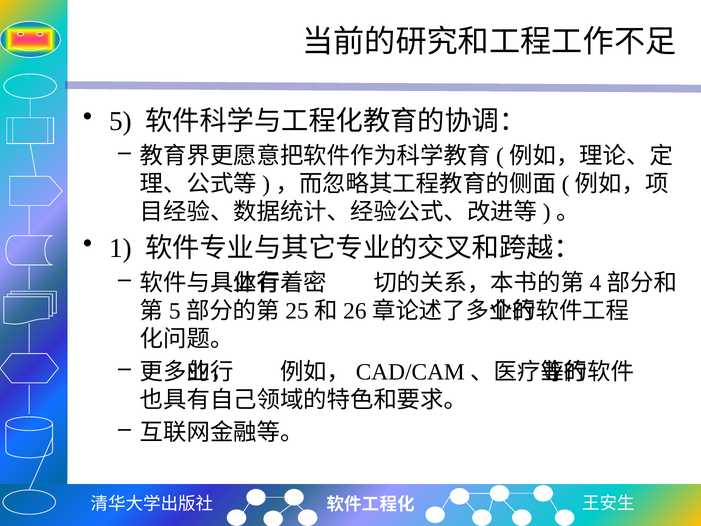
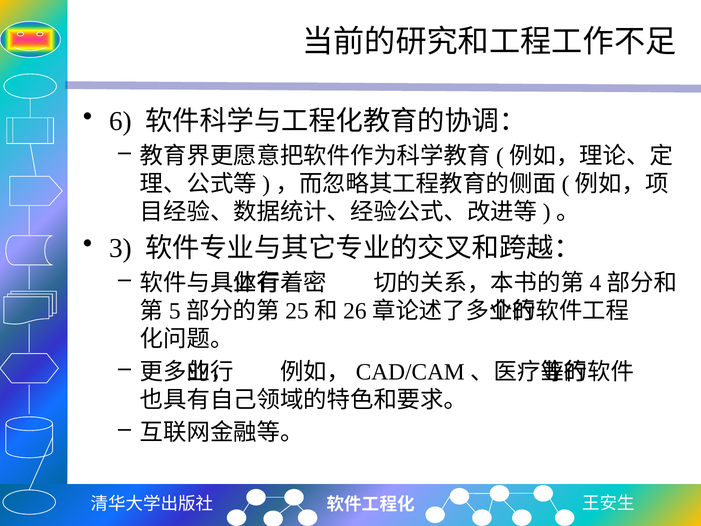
5: 5 -> 6 (121, 121)
1: 1 -> 3 (121, 248)
